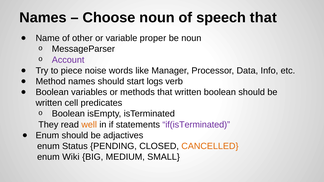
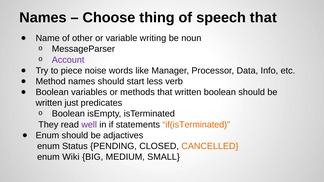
Choose noun: noun -> thing (157, 18)
proper: proper -> writing (153, 38)
logs: logs -> less (155, 82)
cell: cell -> just (71, 103)
well colour: orange -> purple (89, 125)
if(isTerminated colour: purple -> orange (196, 125)
